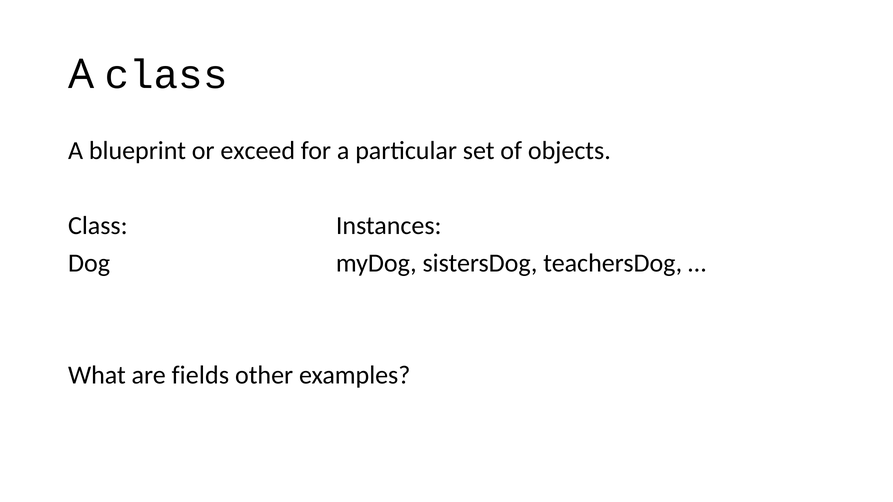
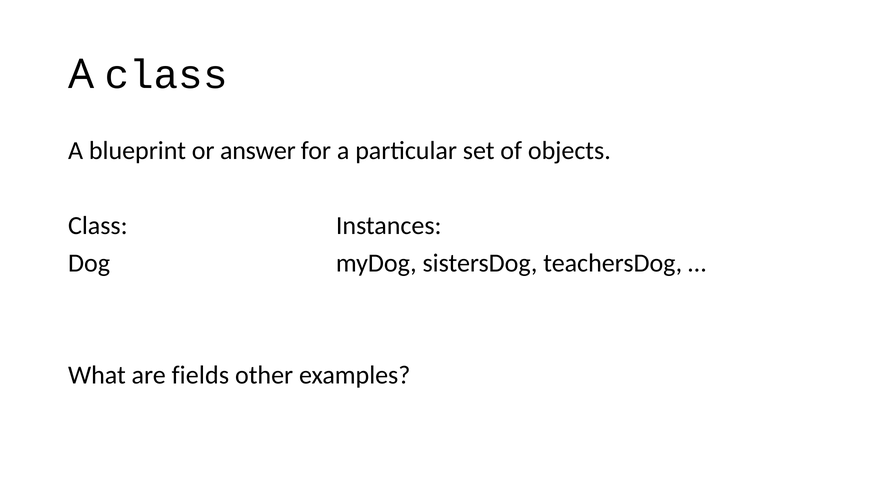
exceed: exceed -> answer (258, 151)
